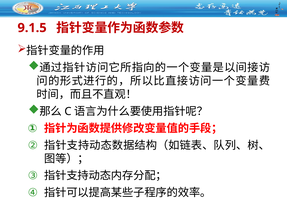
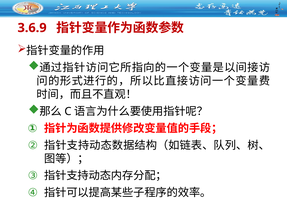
9.1.5: 9.1.5 -> 3.6.9 (32, 28)
